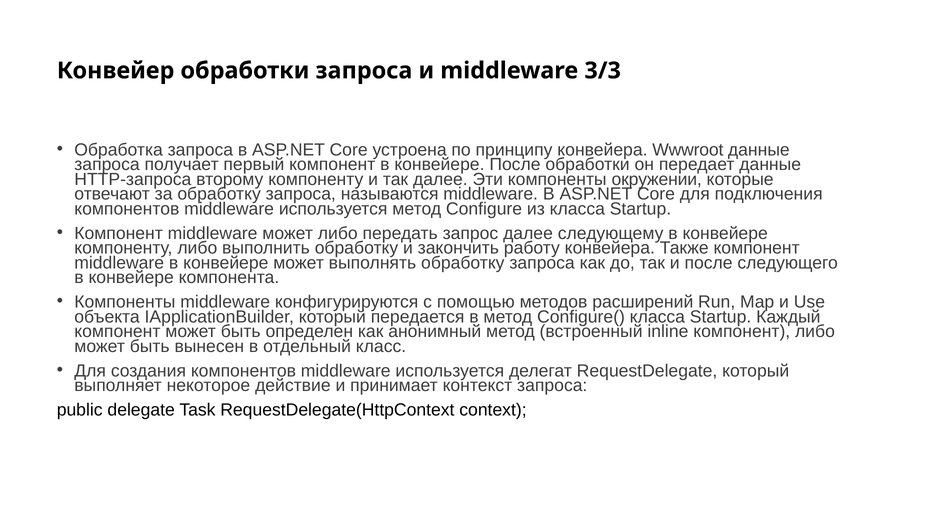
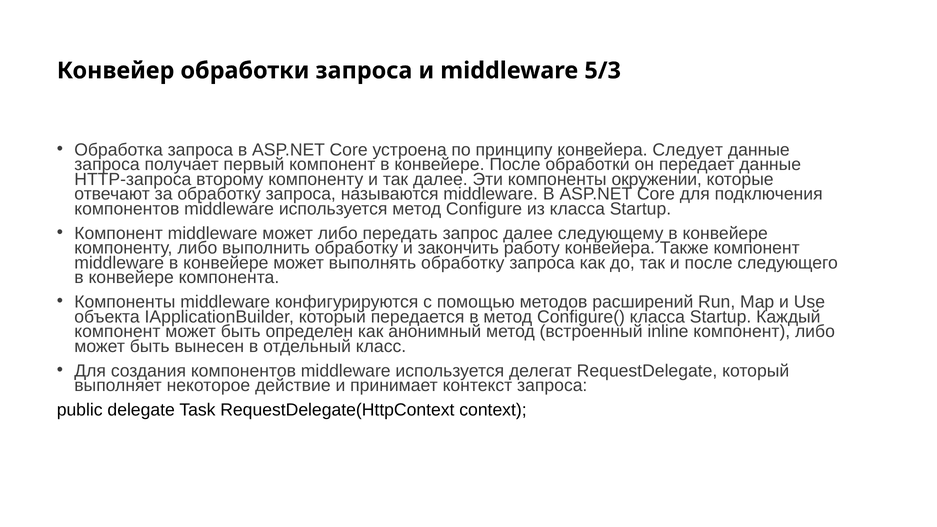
3/3: 3/3 -> 5/3 (603, 71)
Wwwroot: Wwwroot -> Следует (688, 150)
